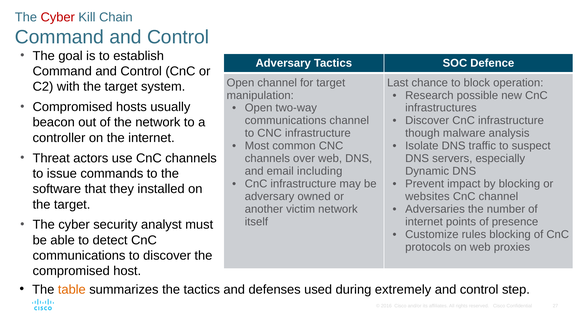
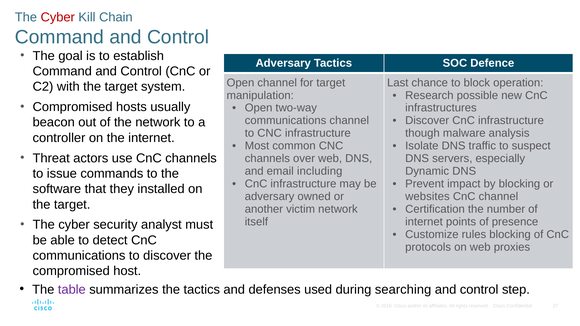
Adversaries: Adversaries -> Certification (435, 209)
table colour: orange -> purple (72, 290)
extremely: extremely -> searching (403, 290)
